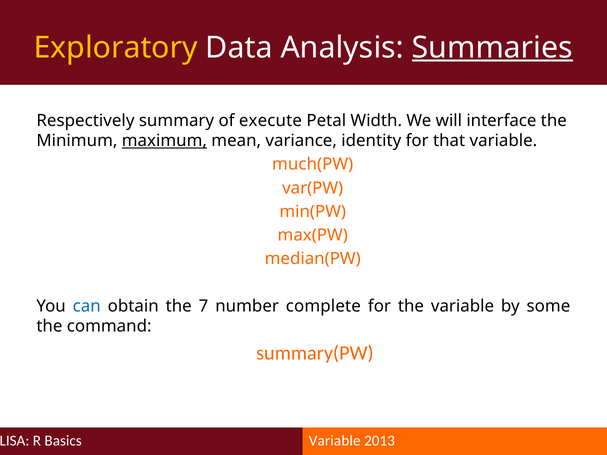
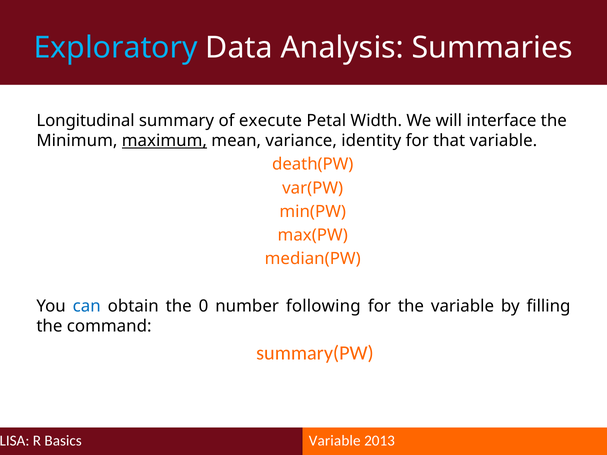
Exploratory colour: yellow -> light blue (116, 48)
Summaries underline: present -> none (492, 48)
Respectively: Respectively -> Longitudinal (86, 121)
much(PW: much(PW -> death(PW (313, 164)
7: 7 -> 0 (203, 306)
complete: complete -> following (323, 306)
some: some -> filling (548, 306)
